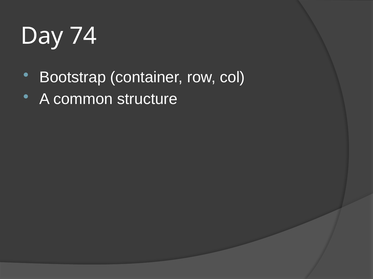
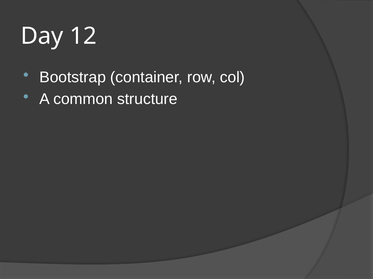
74: 74 -> 12 (83, 36)
